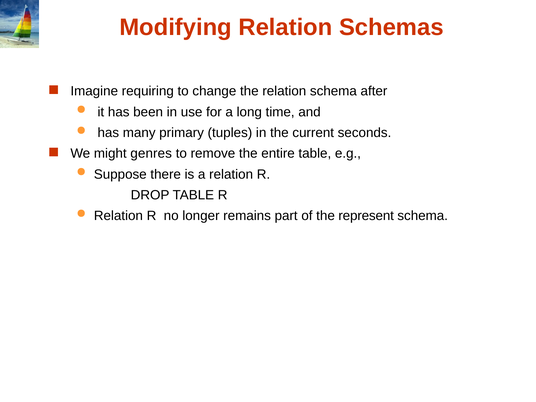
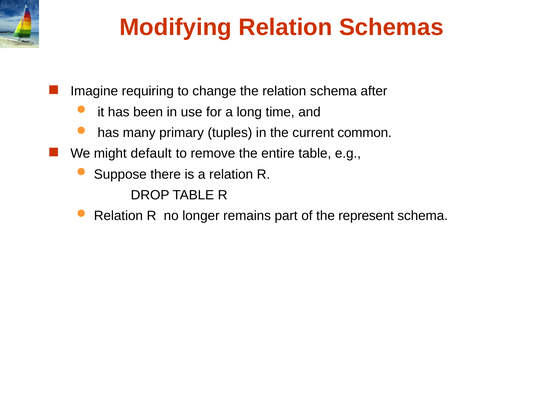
seconds: seconds -> common (365, 133)
genres: genres -> default (151, 154)
